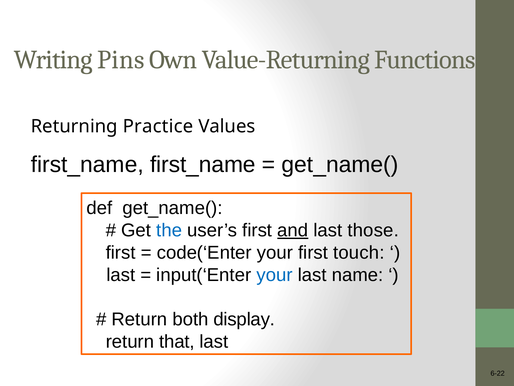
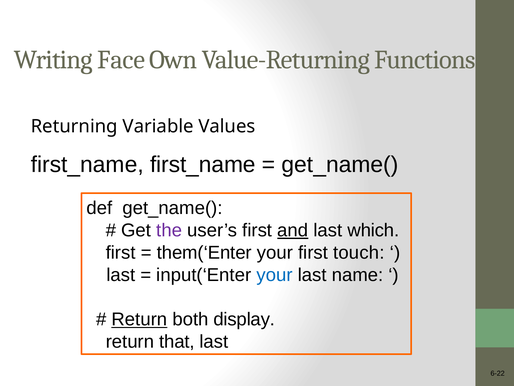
Pins: Pins -> Face (121, 60)
Practice: Practice -> Variable (158, 126)
the colour: blue -> purple (169, 230)
those: those -> which (373, 230)
code(‘Enter: code(‘Enter -> them(‘Enter (204, 252)
Return underline: none -> present (139, 319)
